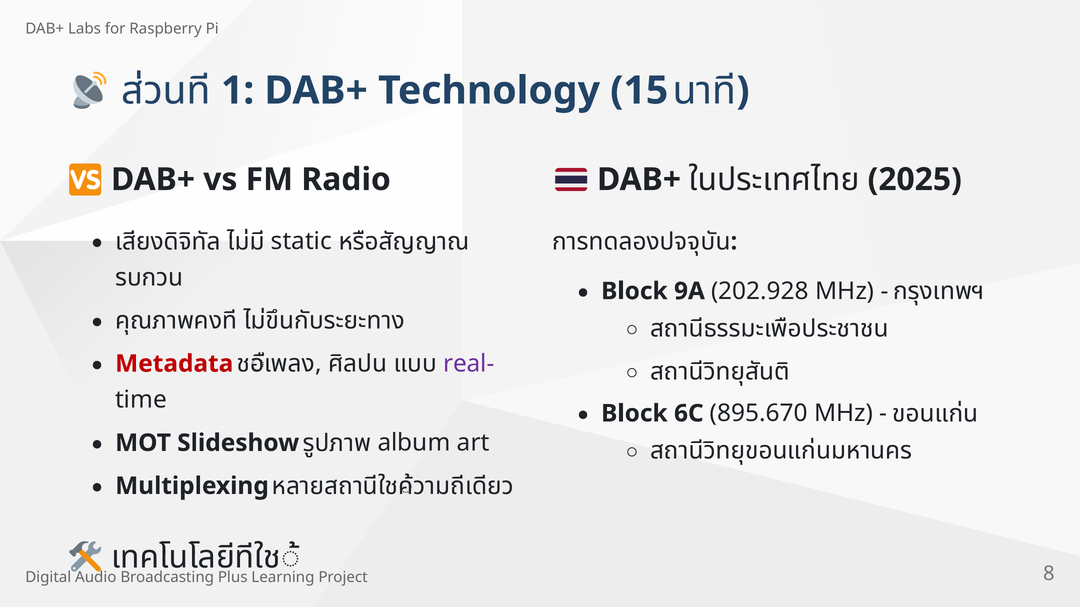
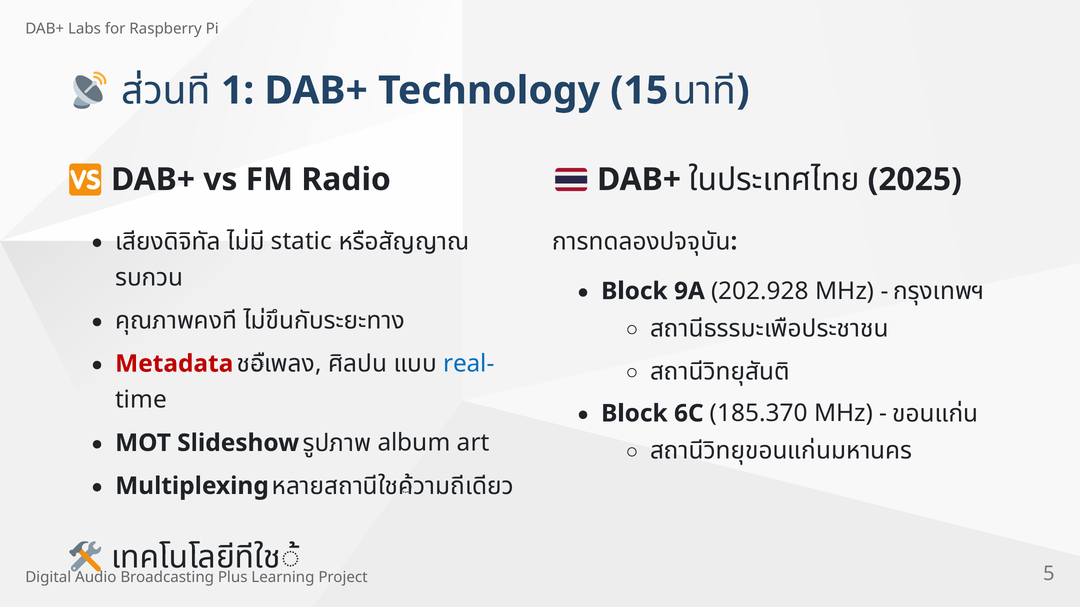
real- colour: purple -> blue (469, 364)
895.670: 895.670 -> 185.370 (759, 414)
8: 8 -> 5 (1049, 574)
